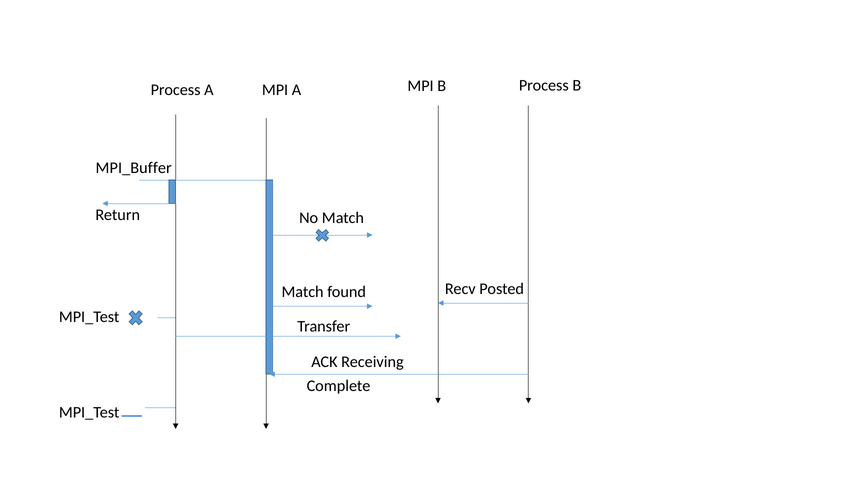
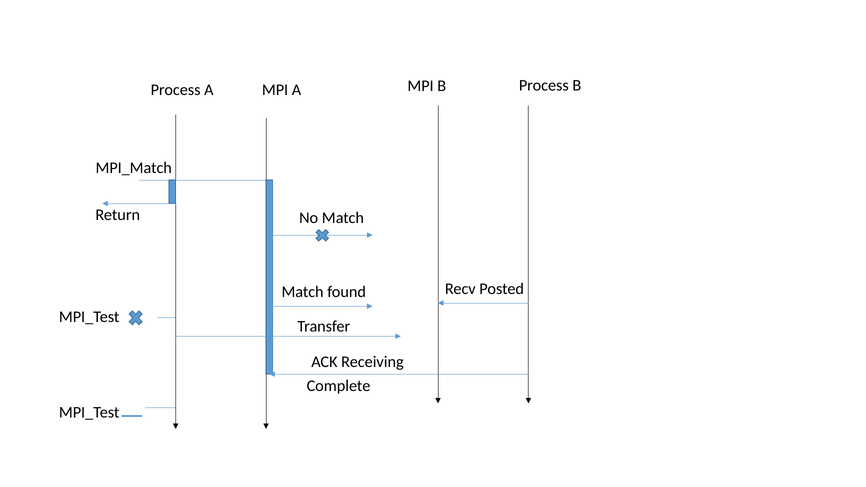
MPI_Buffer: MPI_Buffer -> MPI_Match (134, 168)
